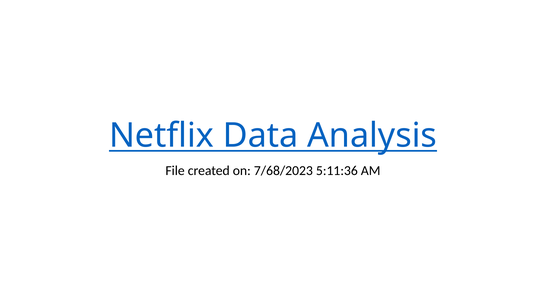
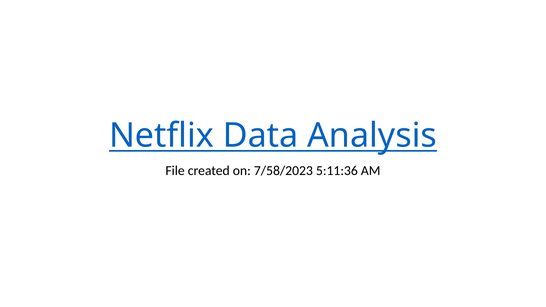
7/68/2023: 7/68/2023 -> 7/58/2023 (283, 171)
